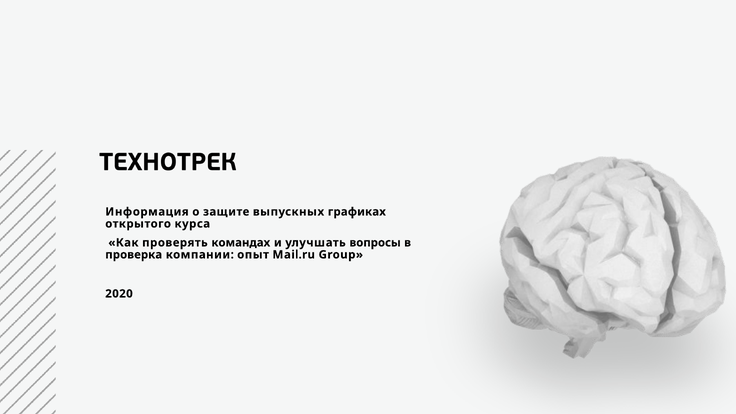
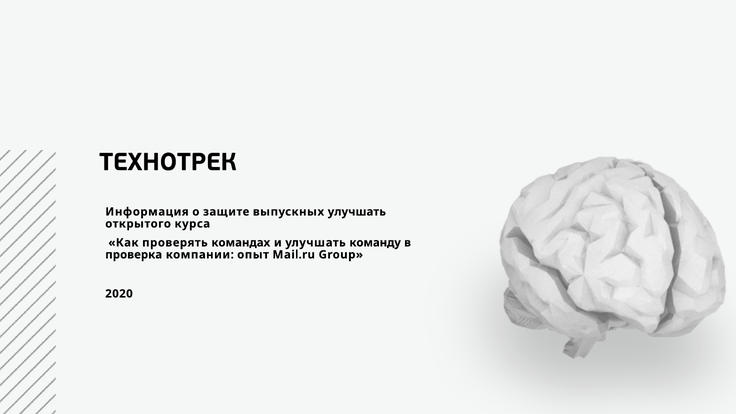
выпускных графиках: графиках -> улучшать (357, 212)
вопросы: вопросы -> команду (375, 243)
